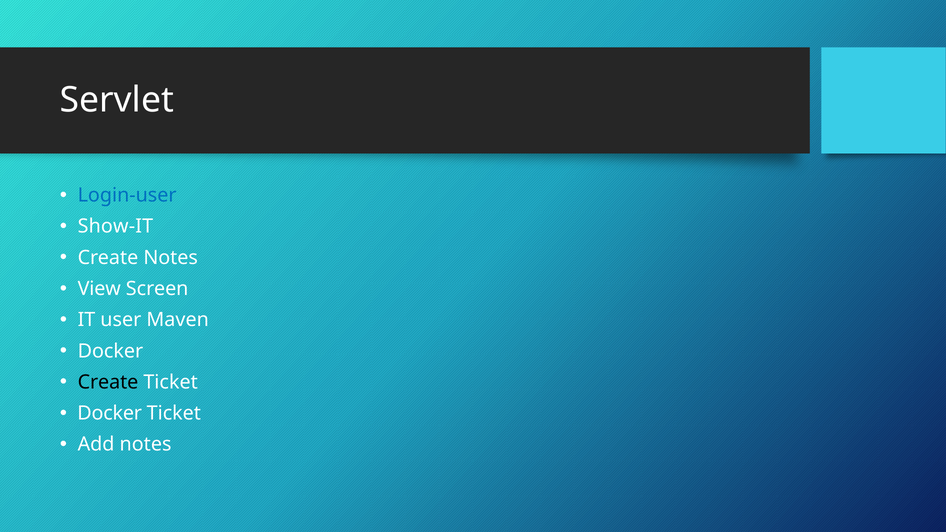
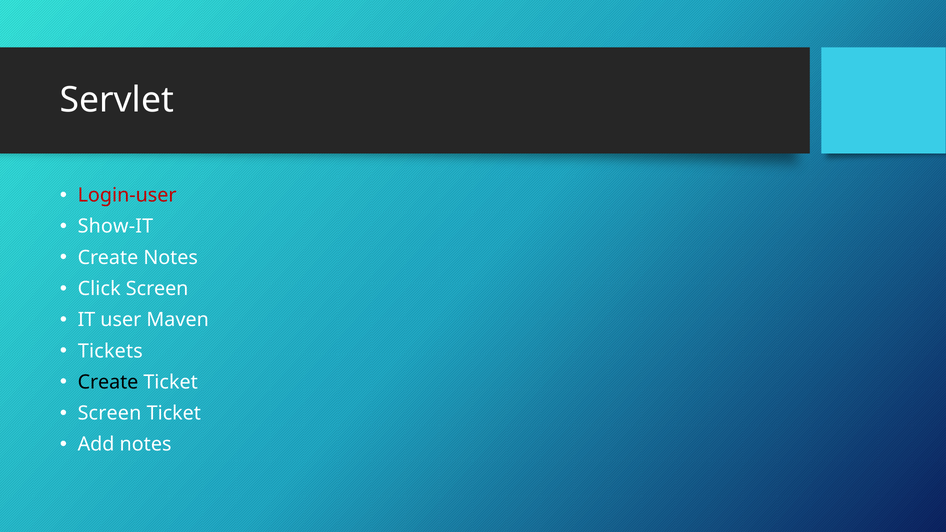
Login-user colour: blue -> red (127, 195)
View: View -> Click (99, 289)
Docker: Docker -> Tickets (110, 351)
Docker: Docker -> Screen (109, 413)
